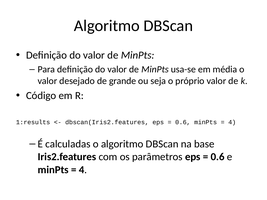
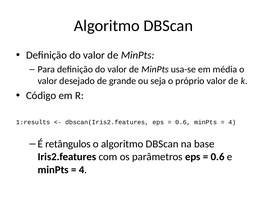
calculadas: calculadas -> retângulos (68, 144)
